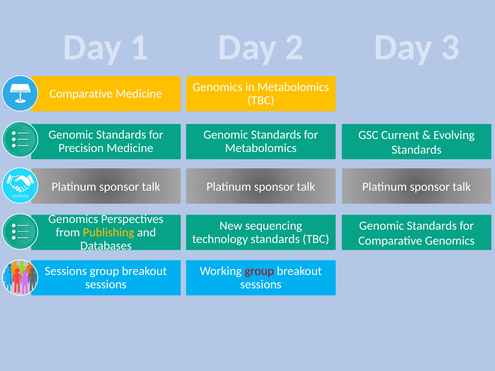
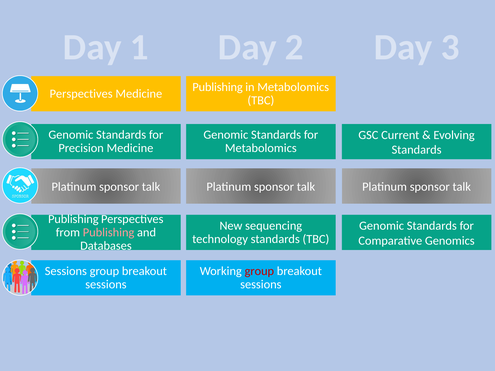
Genomics: Genomics -> Publishing (218, 87)
Comparative: Comparative -> Perspectives (81, 94)
Genomics: Genomics -> Publishing (73, 219)
Publishing colour: yellow -> pink (109, 232)
